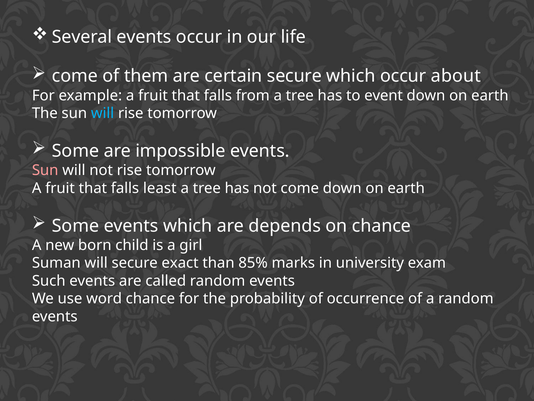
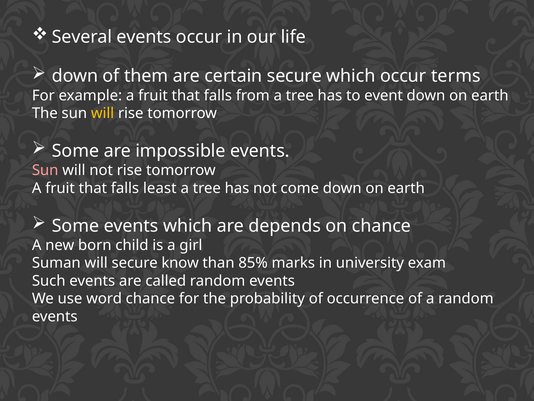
come: come -> down (75, 76)
about: about -> terms (456, 76)
will colour: light blue -> yellow (103, 113)
exact: exact -> know (180, 263)
